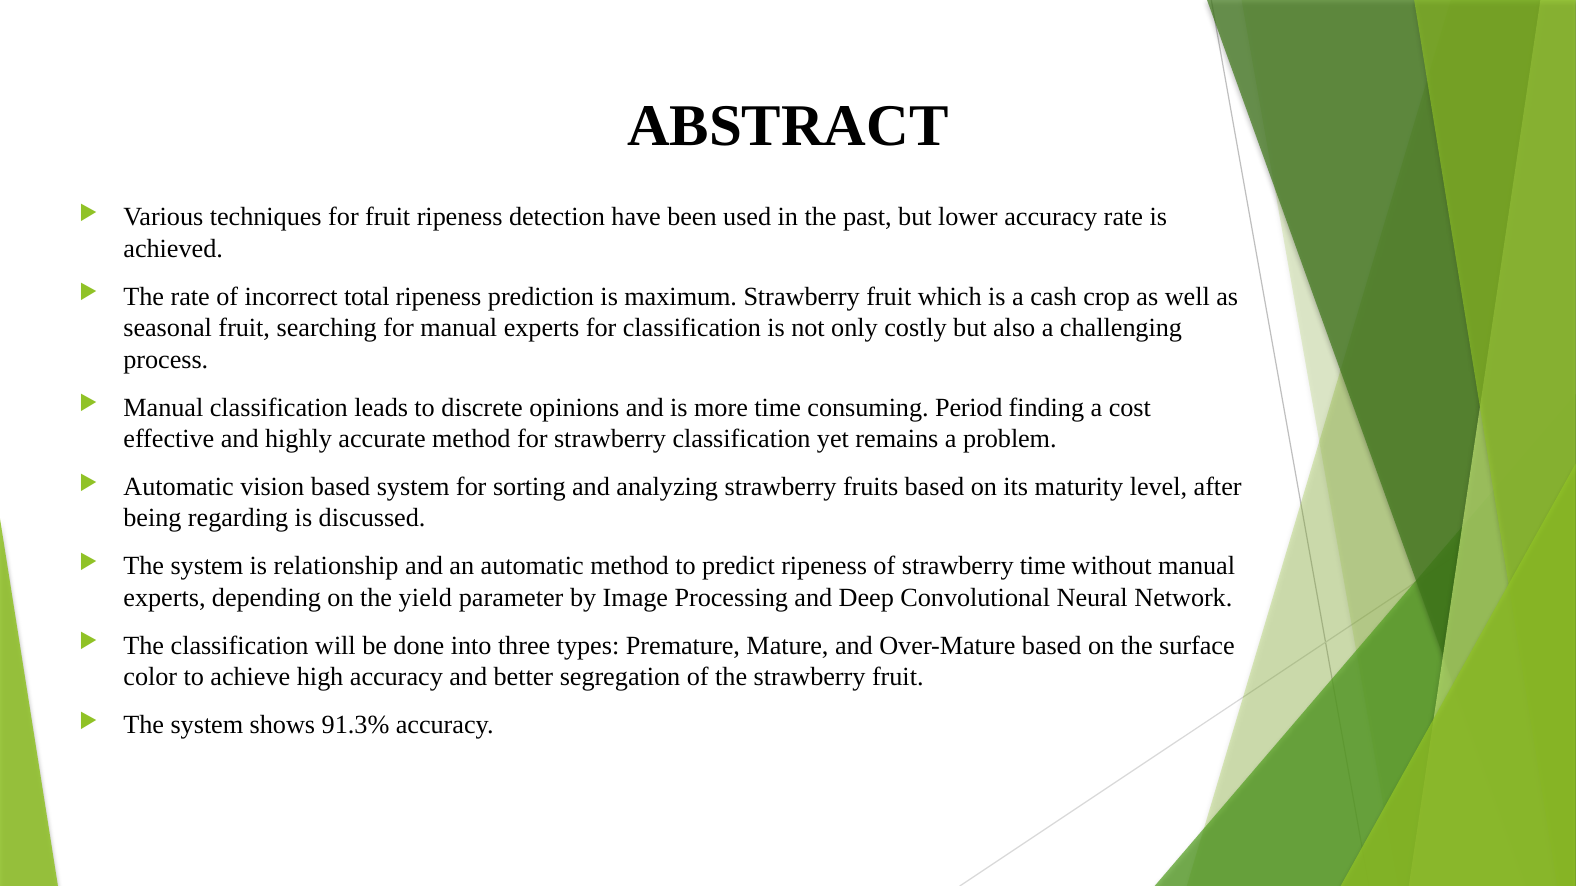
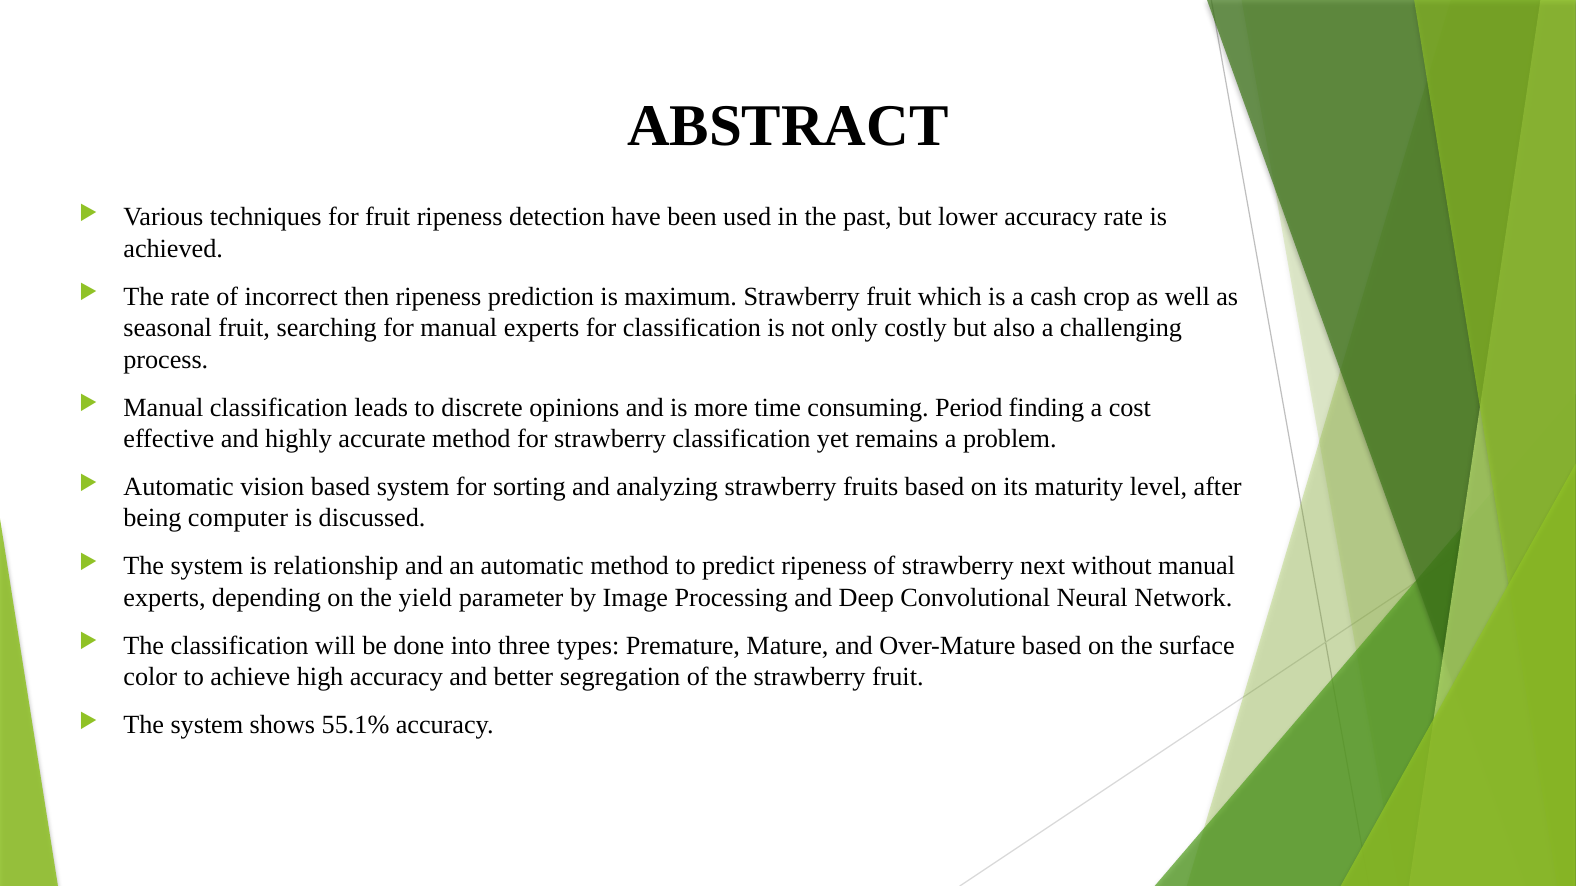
total: total -> then (367, 297)
regarding: regarding -> computer (238, 519)
strawberry time: time -> next (1043, 567)
91.3%: 91.3% -> 55.1% (356, 725)
